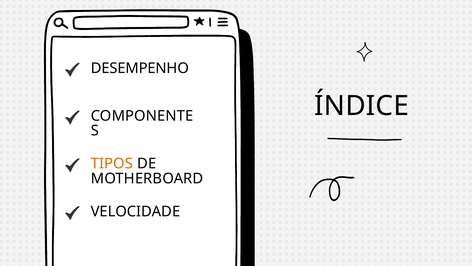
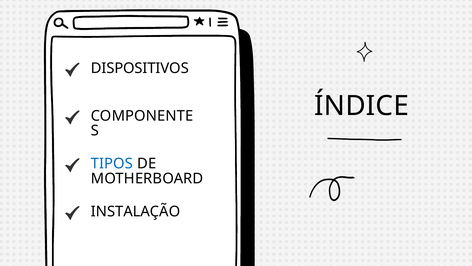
DESEMPENHO: DESEMPENHO -> DISPOSITIVOS (140, 68)
TIPOS colour: orange -> blue (112, 163)
VELOCIDADE: VELOCIDADE -> INSTALAÇÃO (136, 211)
